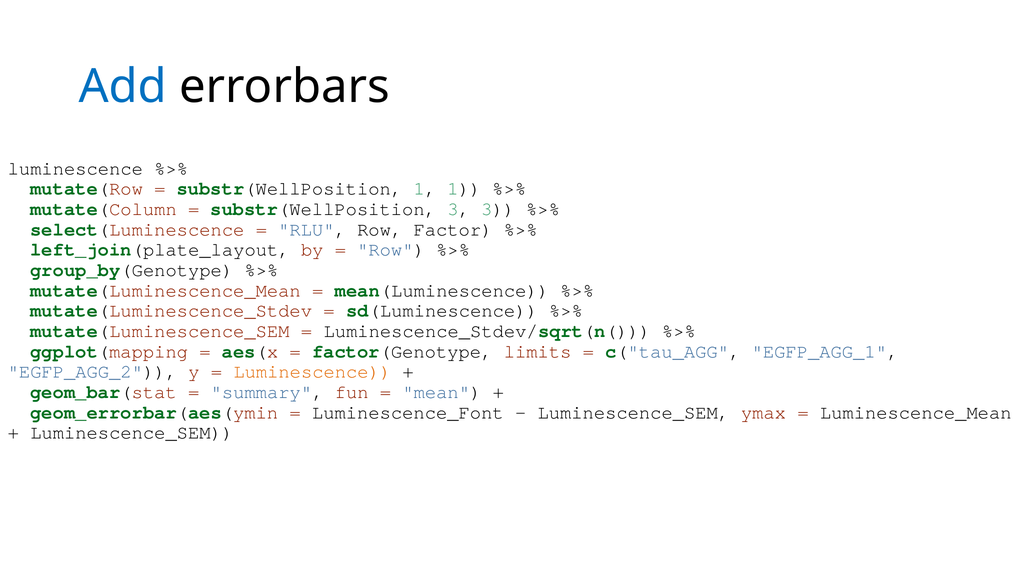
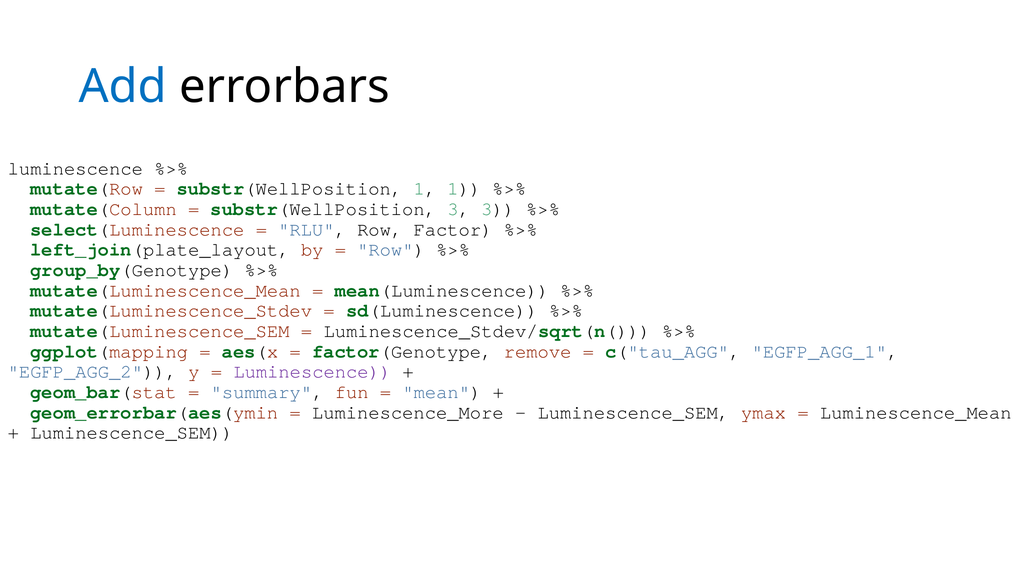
limits: limits -> remove (538, 351)
Luminescence colour: orange -> purple (312, 372)
Luminescence_Font: Luminescence_Font -> Luminescence_More (408, 412)
